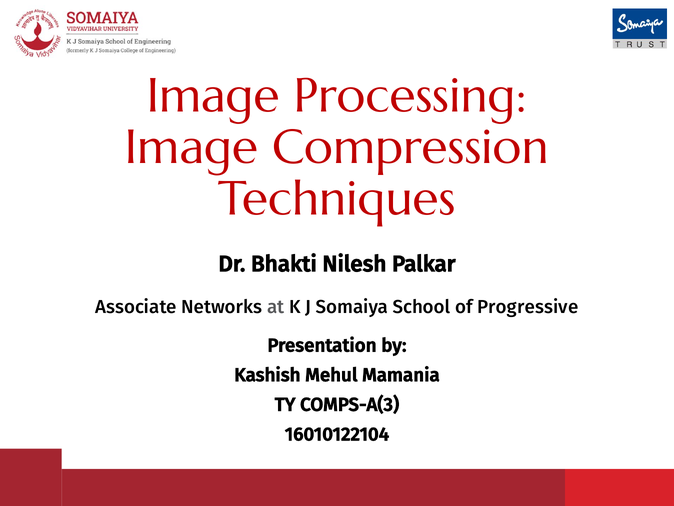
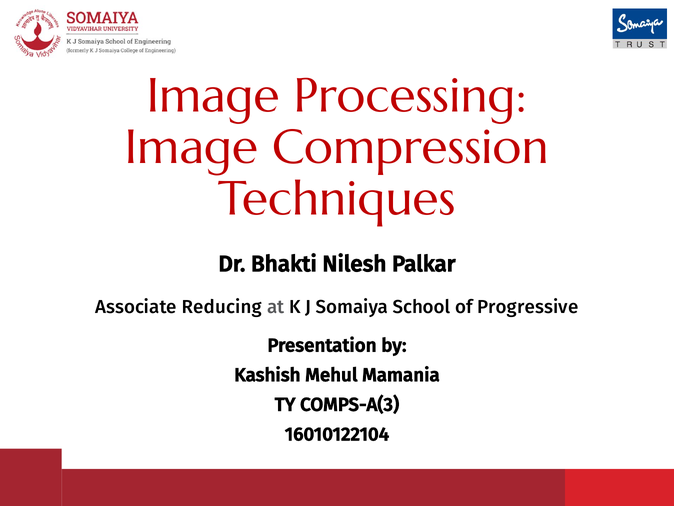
Networks: Networks -> Reducing (222, 307)
